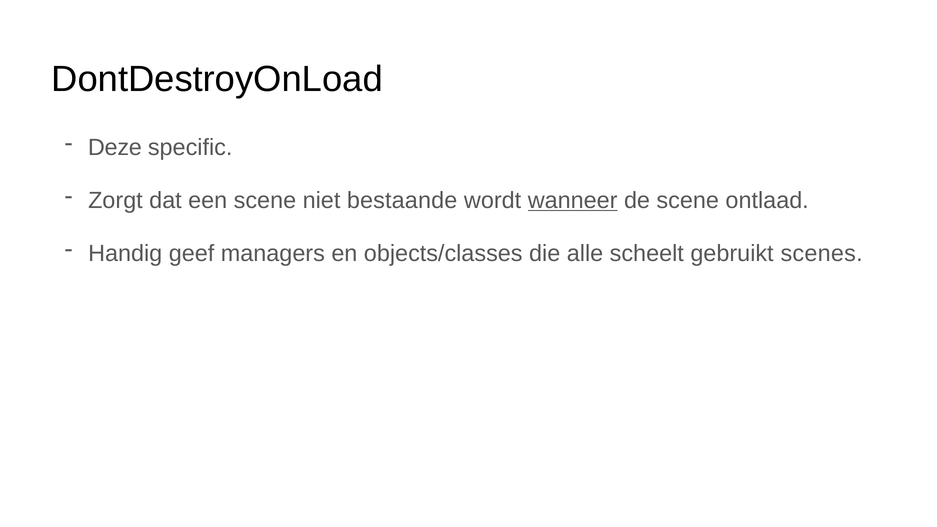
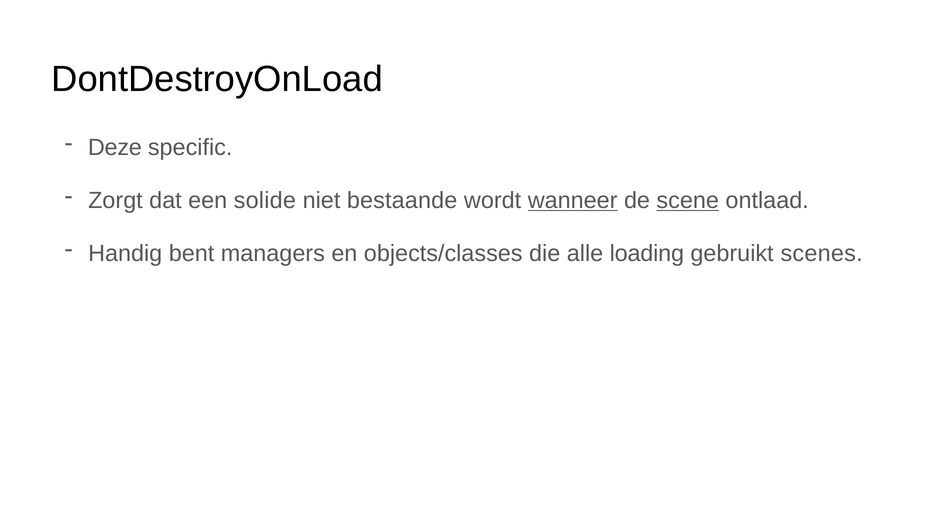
een scene: scene -> solide (265, 200)
scene underline: none -> present (688, 200)
geef: geef -> bent (192, 254)
scheelt: scheelt -> loading (647, 254)
